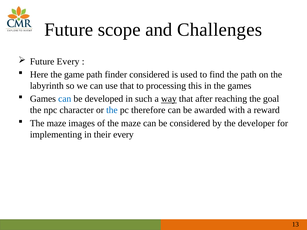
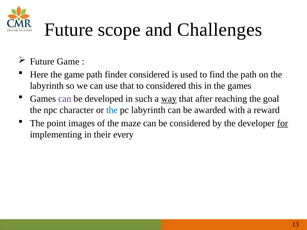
Future Every: Every -> Game (68, 62)
to processing: processing -> considered (166, 86)
can colour: blue -> purple (65, 99)
pc therefore: therefore -> labyrinth (148, 110)
maze: maze -> point (56, 123)
for underline: none -> present (283, 123)
